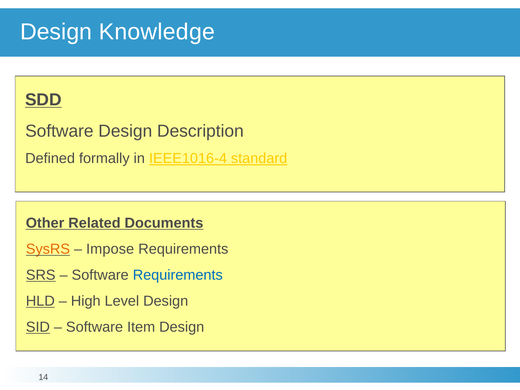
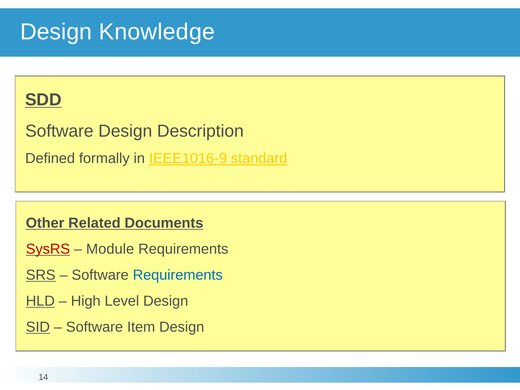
IEEE1016-4: IEEE1016-4 -> IEEE1016-9 (188, 158)
SysRS colour: orange -> red (48, 249)
Impose: Impose -> Module (110, 249)
